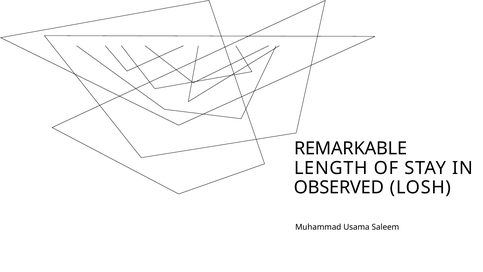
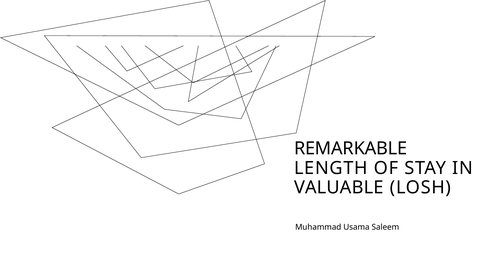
OBSERVED: OBSERVED -> VALUABLE (339, 187)
